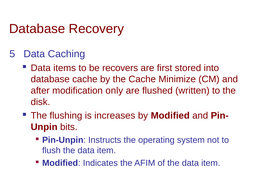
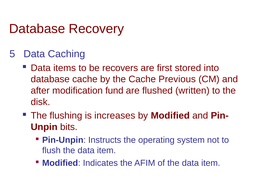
Minimize: Minimize -> Previous (177, 79)
only: only -> fund (114, 91)
